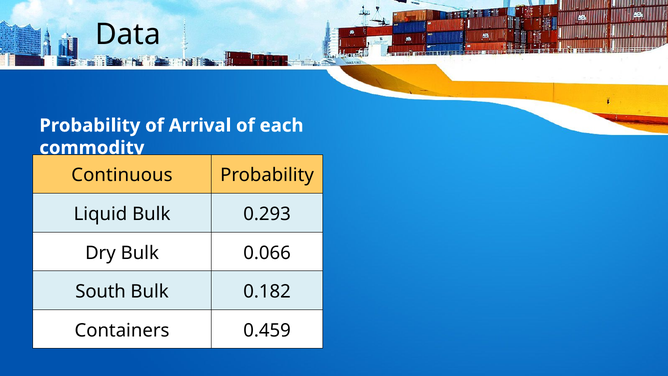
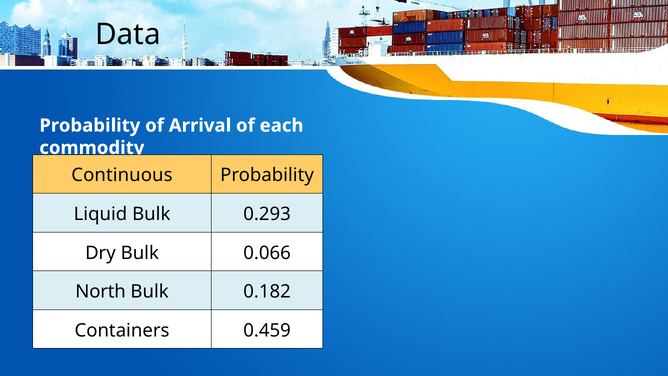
South: South -> North (101, 292)
